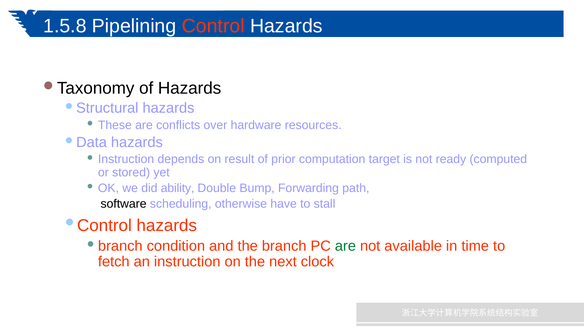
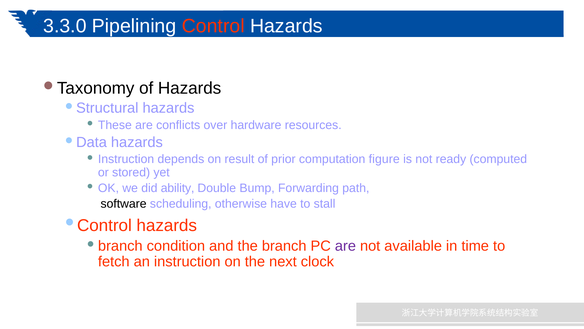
1.5.8: 1.5.8 -> 3.3.0 (65, 26)
target: target -> figure (384, 159)
are colour: green -> purple (345, 246)
